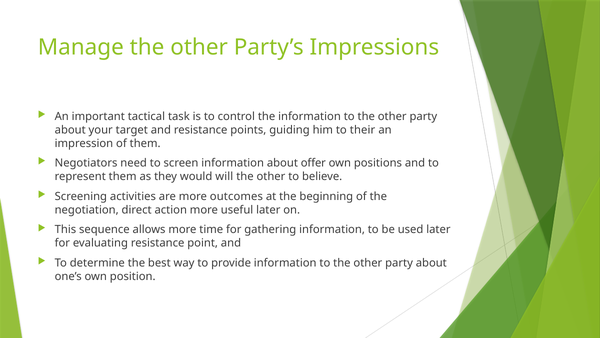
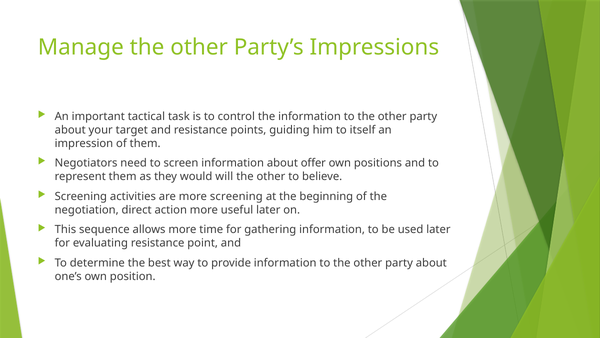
their: their -> itself (363, 130)
more outcomes: outcomes -> screening (236, 196)
